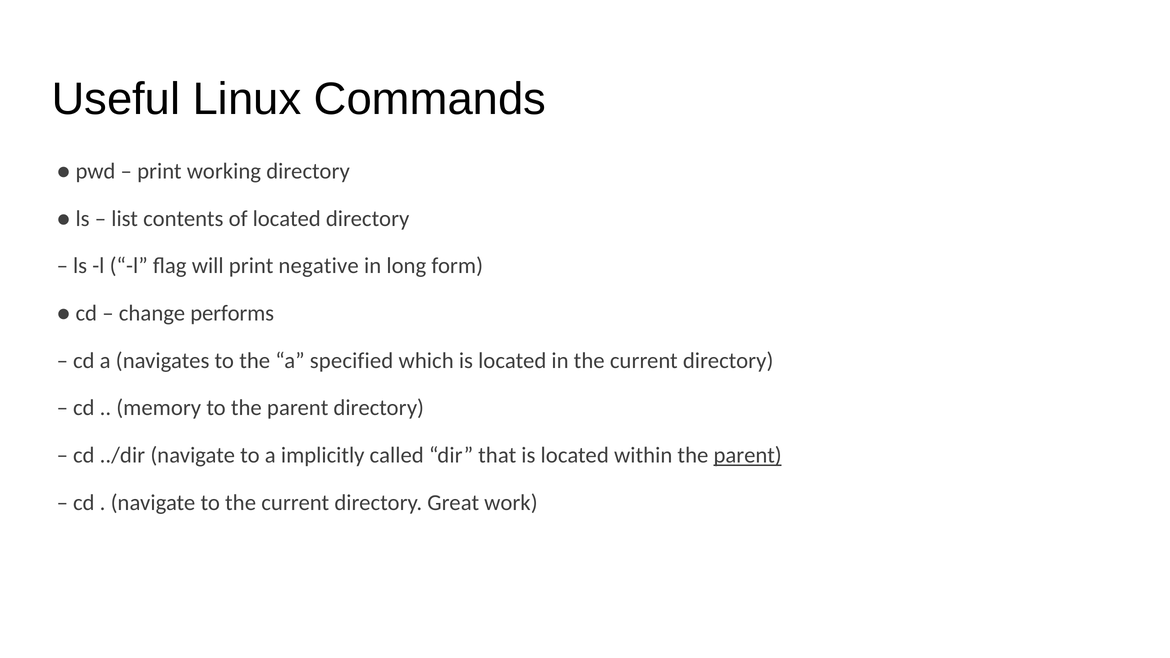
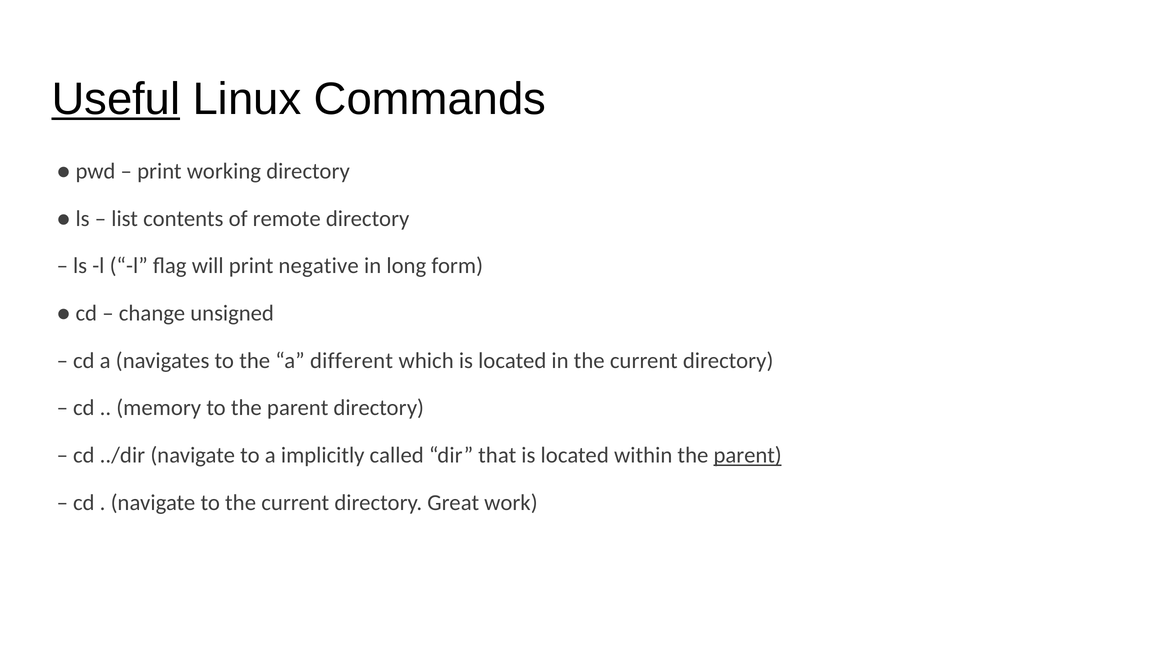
Useful underline: none -> present (116, 99)
of located: located -> remote (287, 219)
performs: performs -> unsigned (232, 313)
specified: specified -> different (352, 361)
